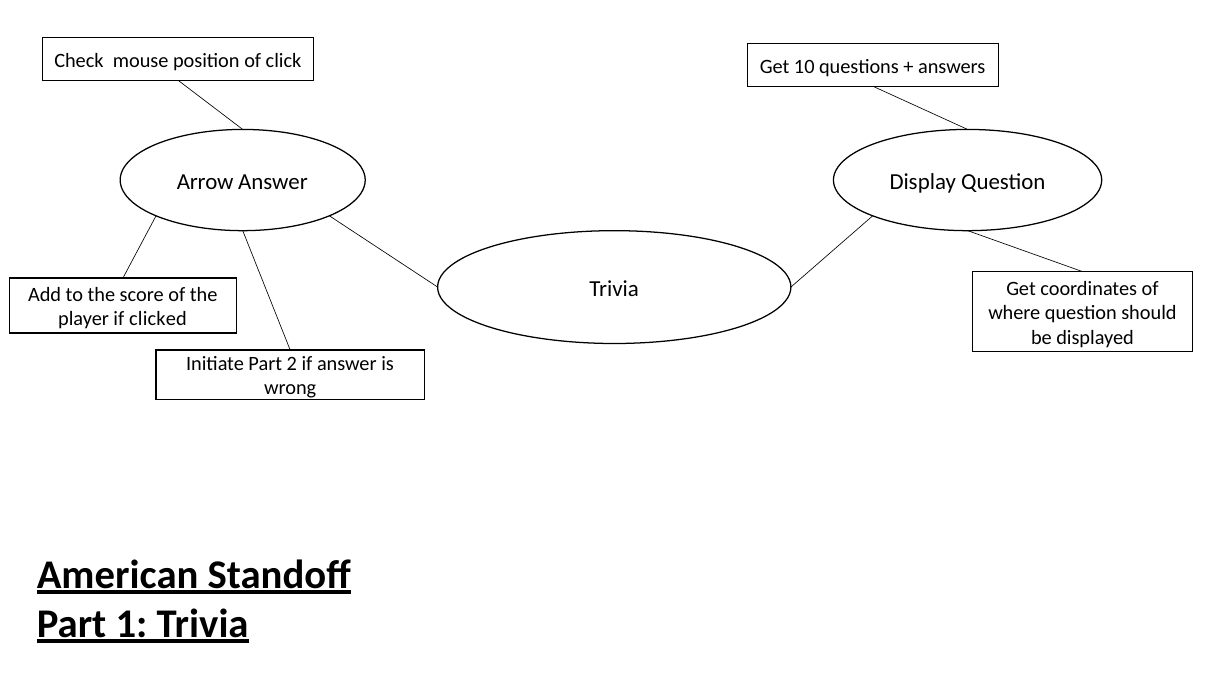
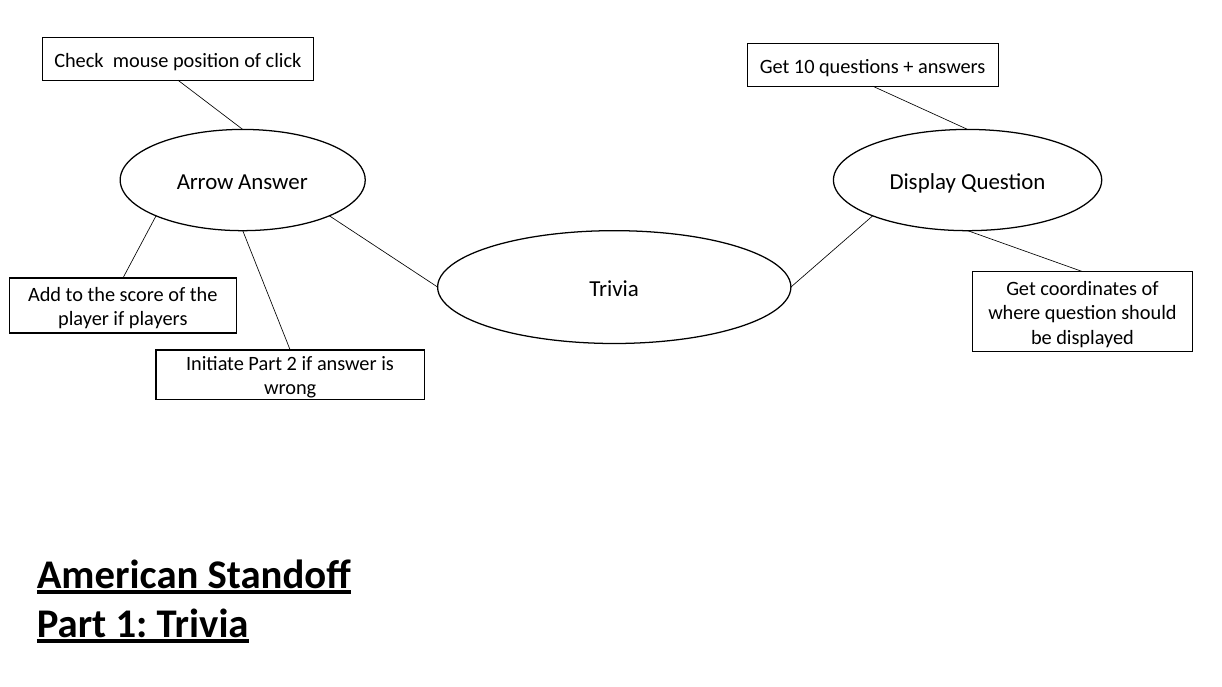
clicked: clicked -> players (158, 319)
